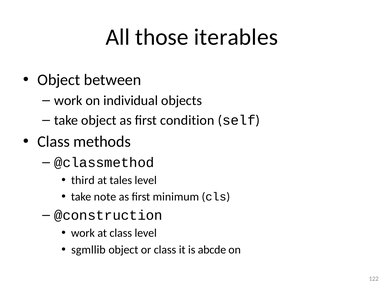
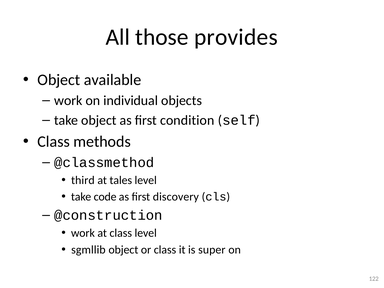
iterables: iterables -> provides (236, 37)
between: between -> available (113, 80)
note: note -> code (105, 197)
minimum: minimum -> discovery (176, 197)
abcde: abcde -> super (212, 250)
